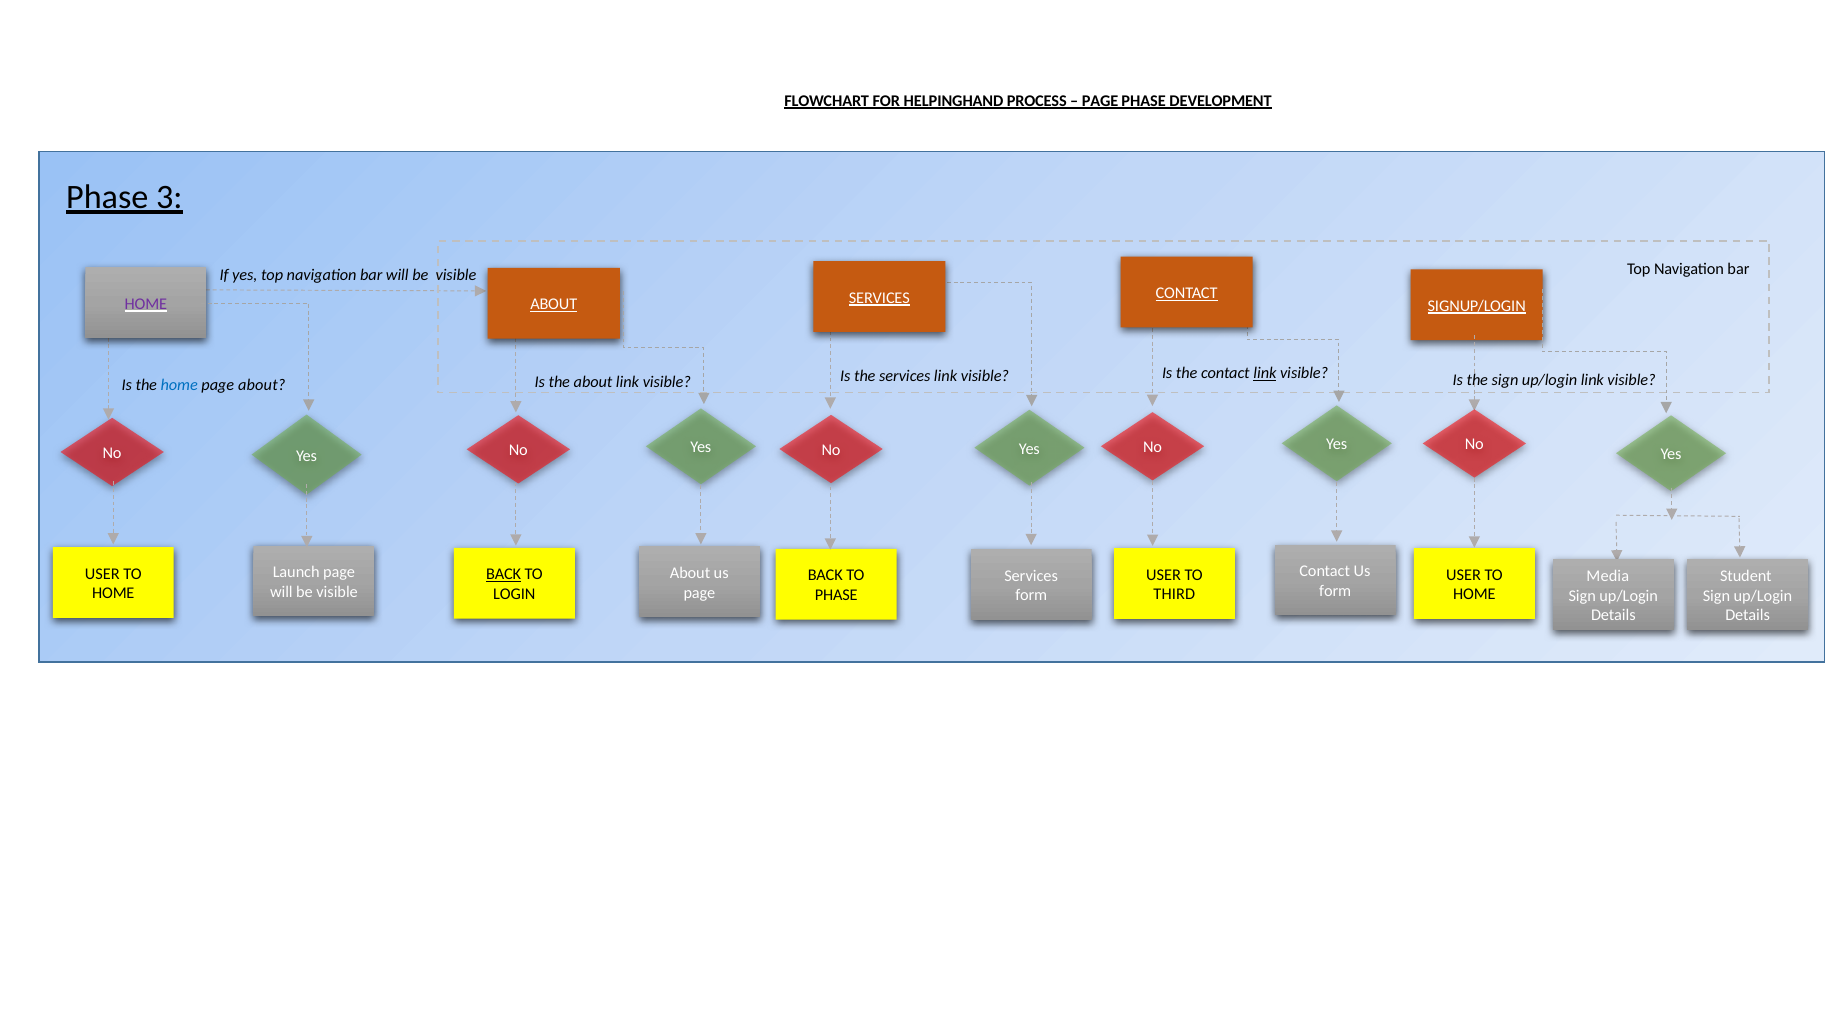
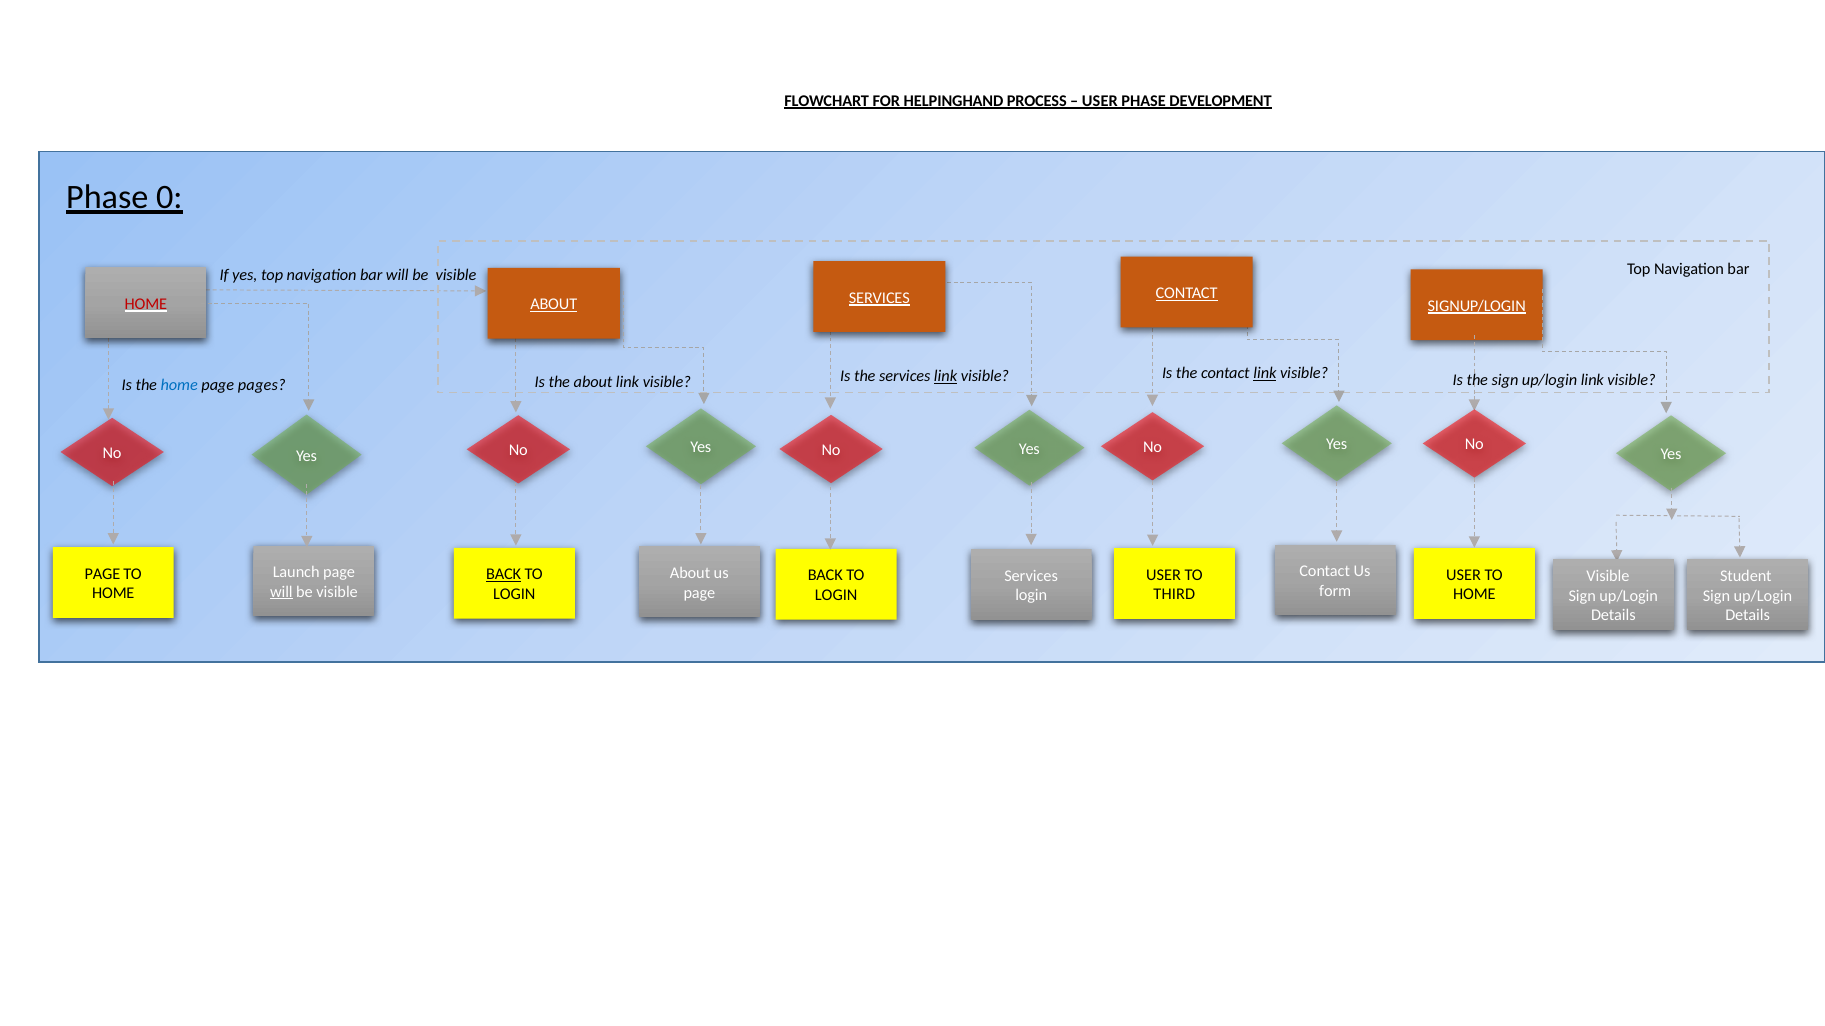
PAGE: PAGE -> USER (1100, 101)
3: 3 -> 0 (169, 197)
HOME colour: purple -> red (146, 304)
link underline: none -> present (946, 377)
page about: about -> pages (262, 385)
USER: USER -> PAGE (103, 574)
Media: Media -> Visible (1608, 577)
will underline: none -> present (281, 592)
PHASE: PHASE -> LOGIN (836, 595)
form: form -> login (1031, 596)
